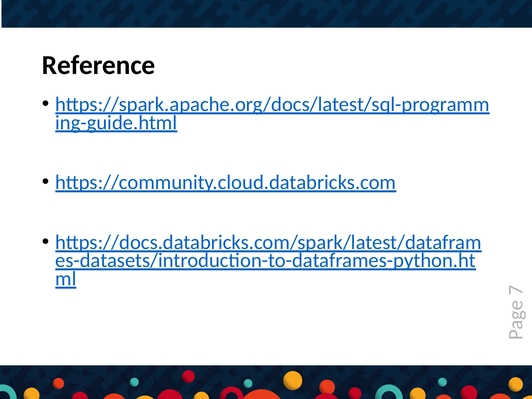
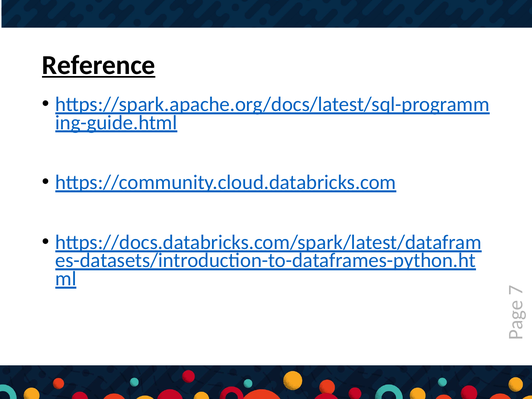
Reference underline: none -> present (99, 65)
